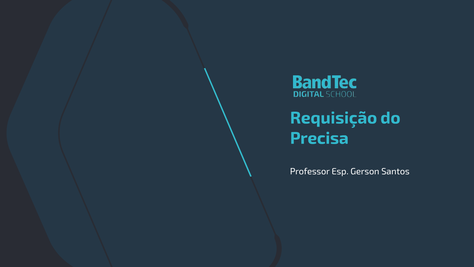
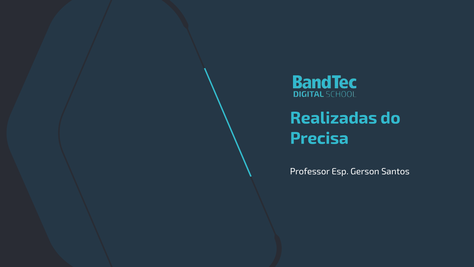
Requisição: Requisição -> Realizadas (334, 118)
